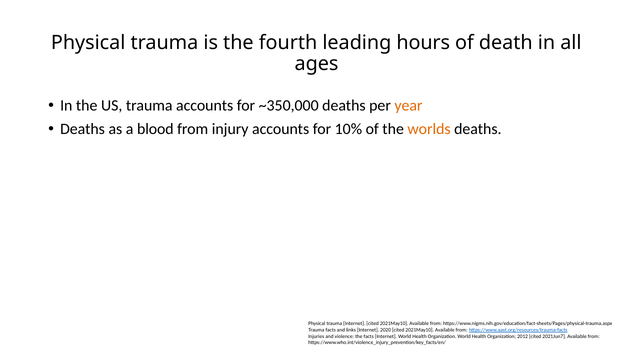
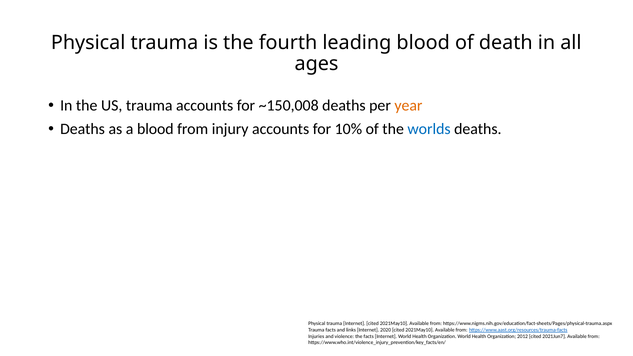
leading hours: hours -> blood (423, 43)
~350,000: ~350,000 -> ~150,008 (289, 106)
worlds colour: orange -> blue (429, 129)
